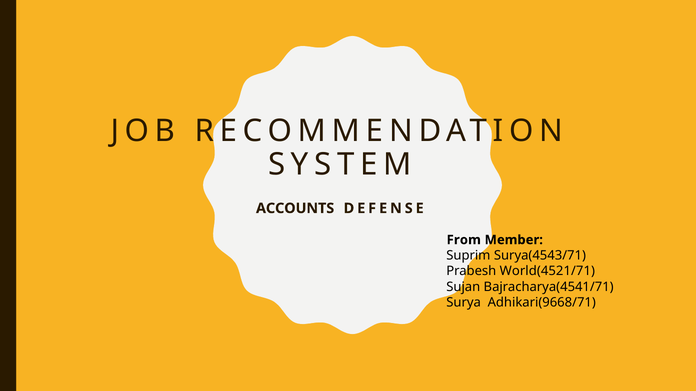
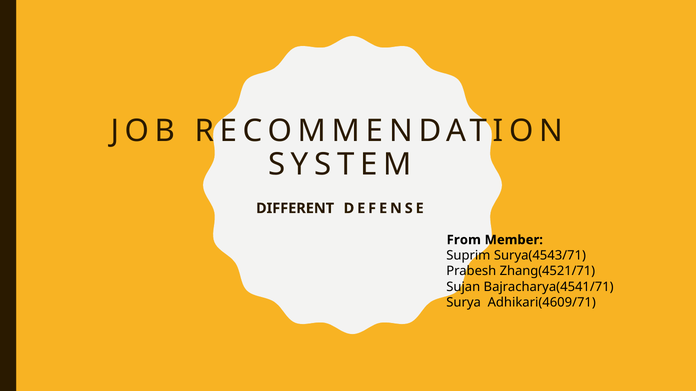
ACCOUNTS: ACCOUNTS -> DIFFERENT (295, 209)
World(4521/71: World(4521/71 -> Zhang(4521/71 (547, 271)
Adhikari(9668/71: Adhikari(9668/71 -> Adhikari(4609/71 (542, 303)
